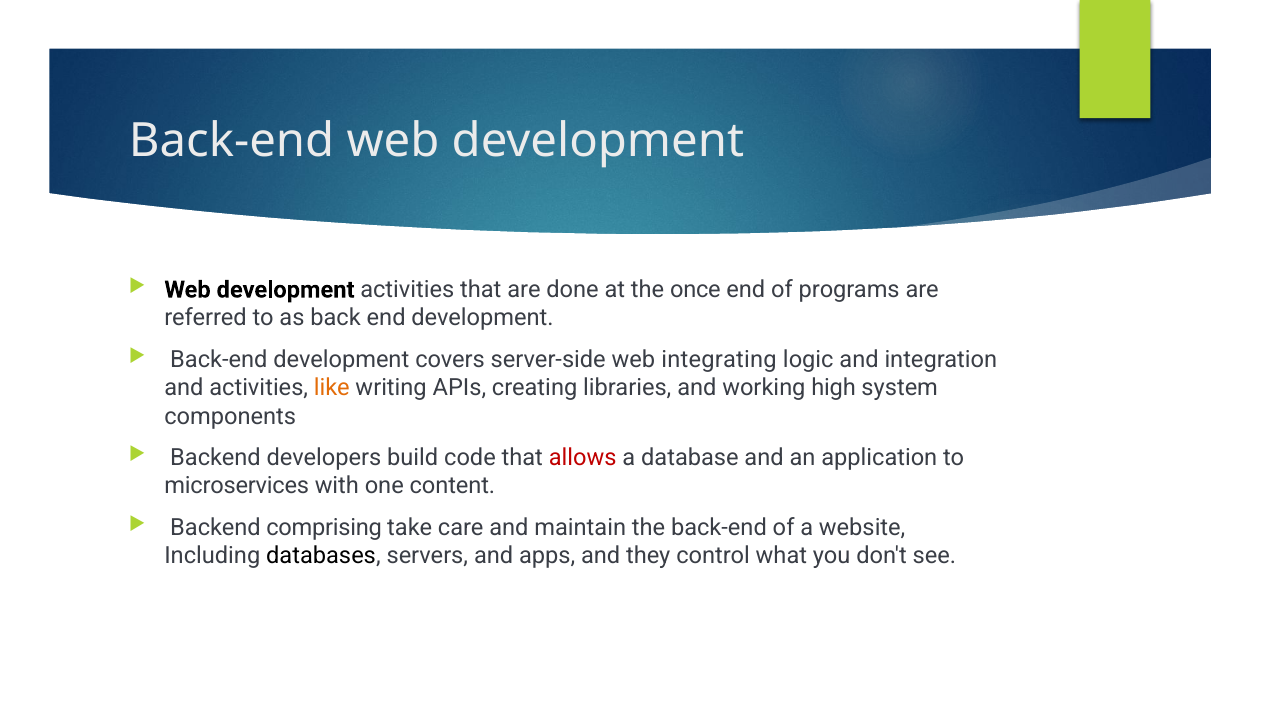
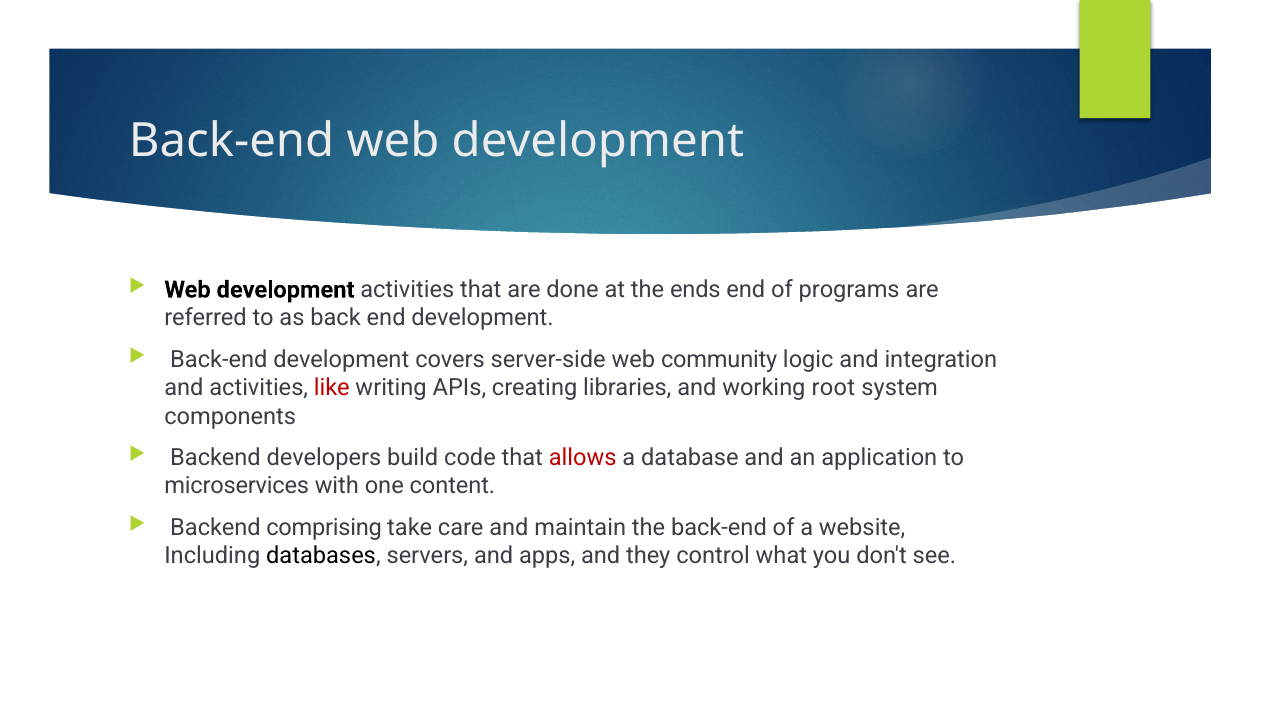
once: once -> ends (695, 290)
integrating: integrating -> community (719, 360)
like colour: orange -> red (332, 388)
high: high -> root (833, 388)
